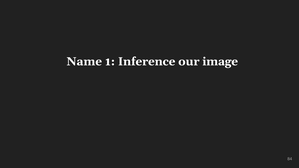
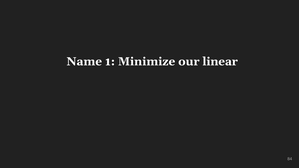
Inference: Inference -> Minimize (147, 62)
image: image -> linear (220, 62)
